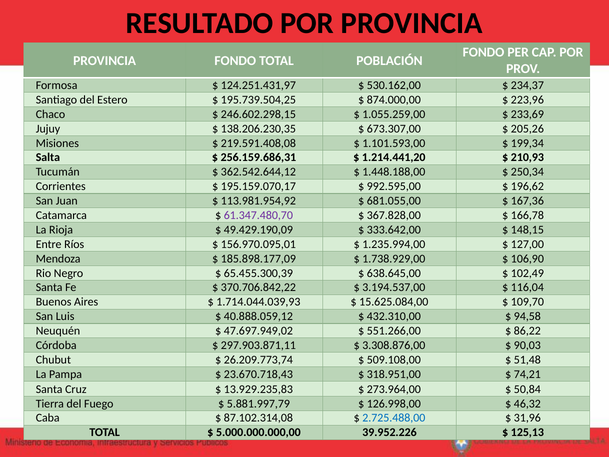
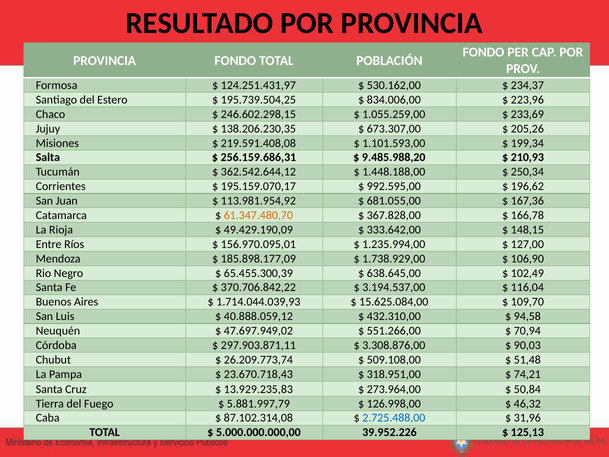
874.000,00: 874.000,00 -> 834.006,00 (394, 100)
1.214.441,20: 1.214.441,20 -> 9.485.988,20 (394, 158)
61.347.480,70 colour: purple -> orange (258, 215)
86,22: 86,22 -> 70,94 (527, 331)
